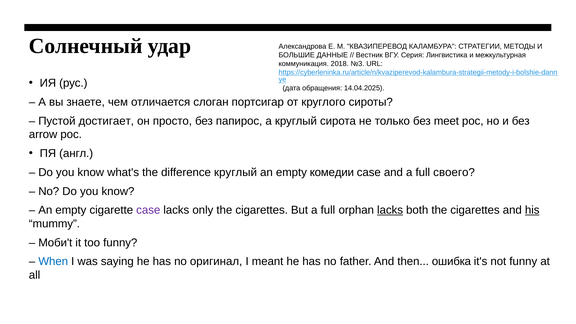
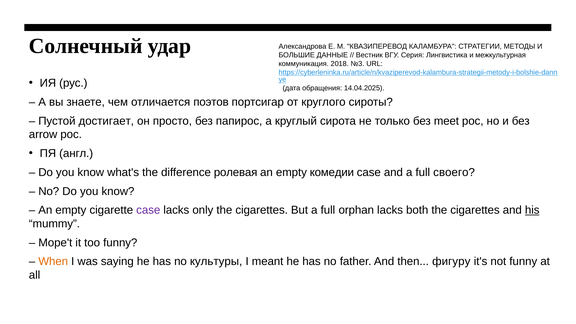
слоган: слоган -> поэтов (211, 102)
difference круглый: круглый -> ролевая (236, 172)
lacks underline: present -> none (390, 210)
Моби't: Моби't -> Море't (55, 243)
When colour: blue -> orange (53, 262)
оригинал: оригинал -> культуры (216, 262)
ошибка: ошибка -> фигуру (451, 262)
